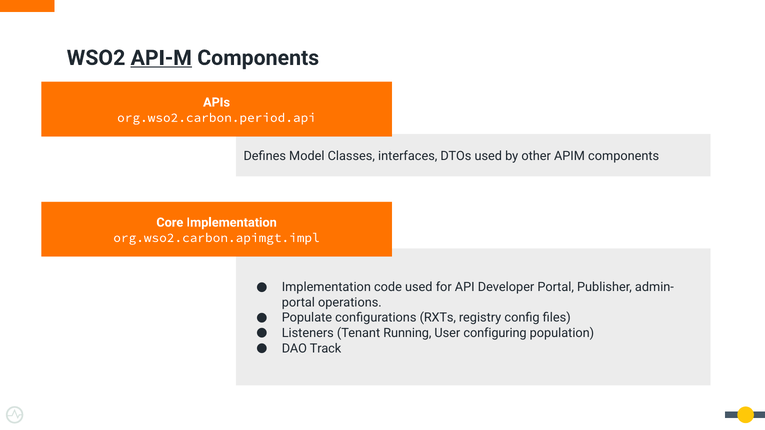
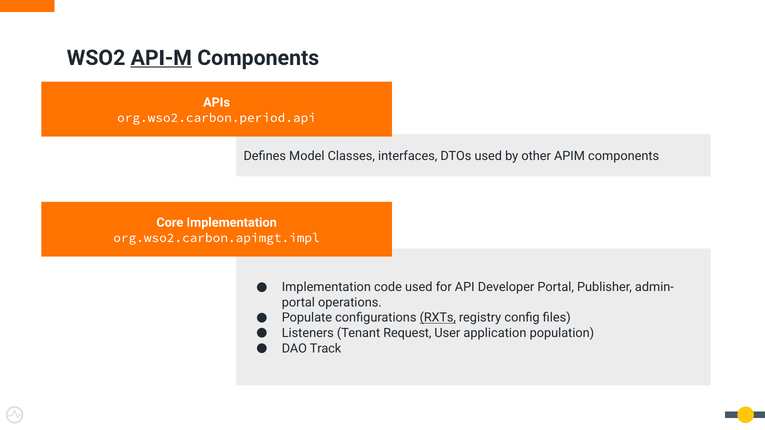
RXTs underline: none -> present (438, 318)
Running: Running -> Request (407, 333)
configuring: configuring -> application (495, 333)
